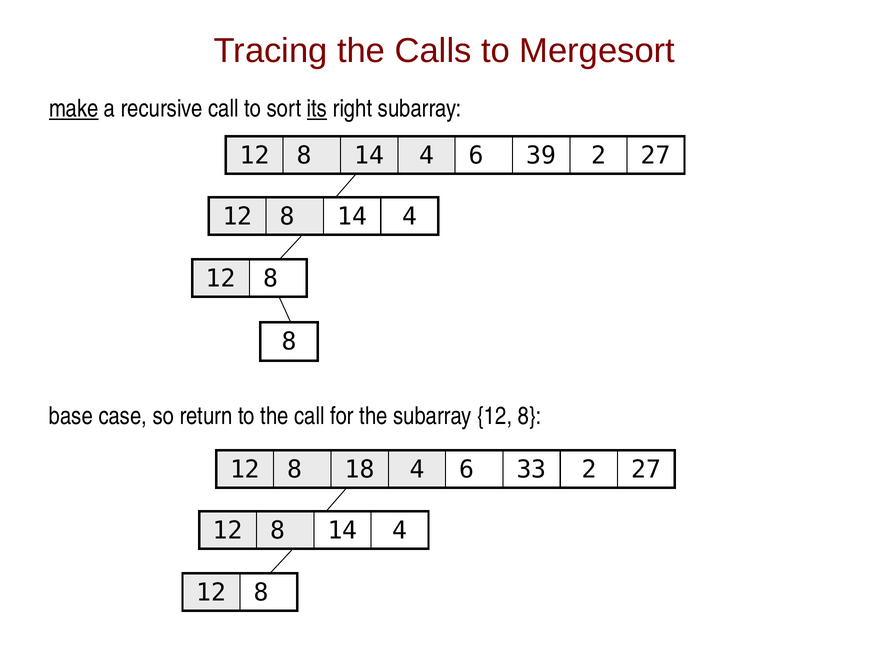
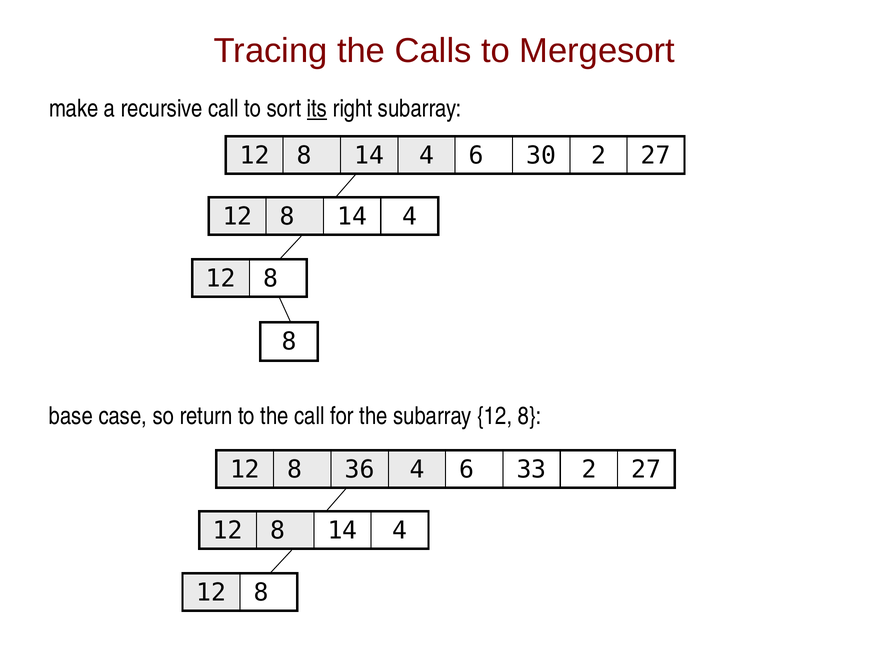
make underline: present -> none (74, 109)
39: 39 -> 30 (541, 156)
18: 18 -> 36 (360, 470)
